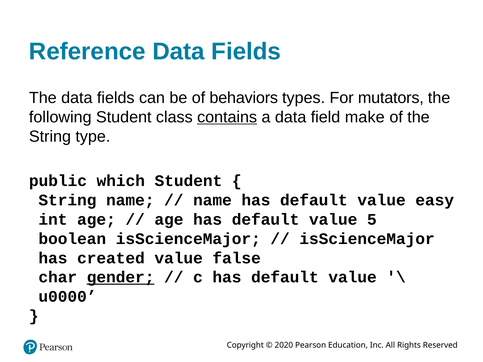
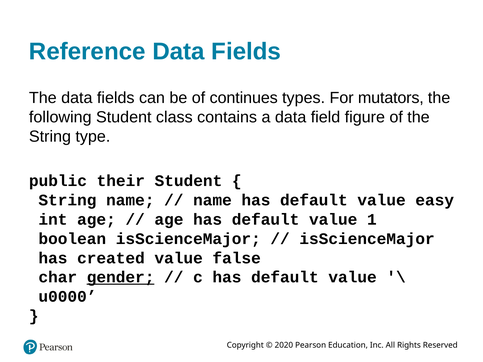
behaviors: behaviors -> continues (244, 98)
contains underline: present -> none (227, 117)
make: make -> figure (365, 117)
which: which -> their (121, 181)
5: 5 -> 1 (372, 220)
